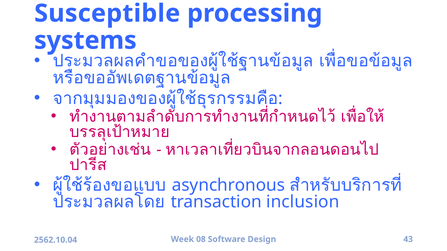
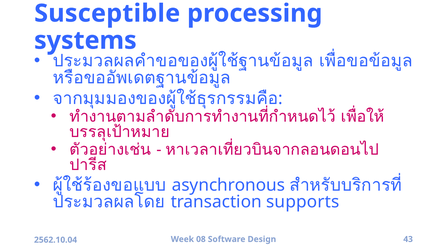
inclusion: inclusion -> supports (303, 202)
